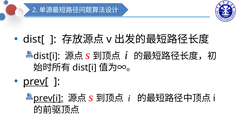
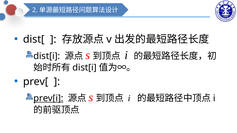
prev[ underline: present -> none (36, 82)
